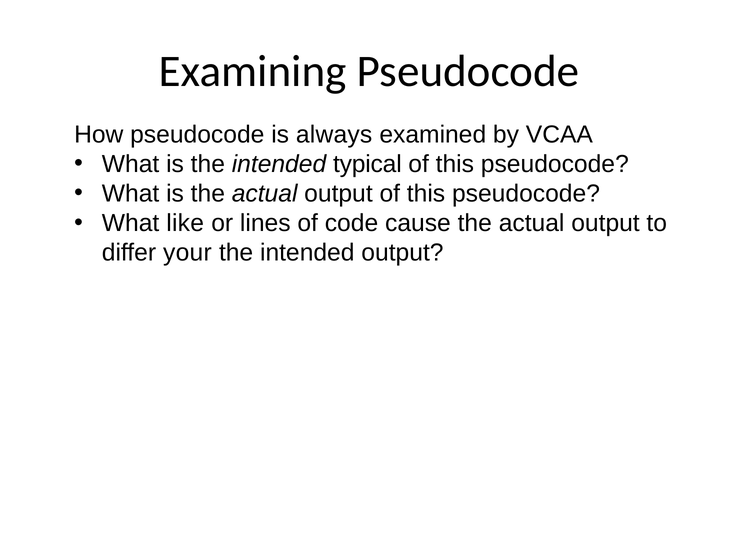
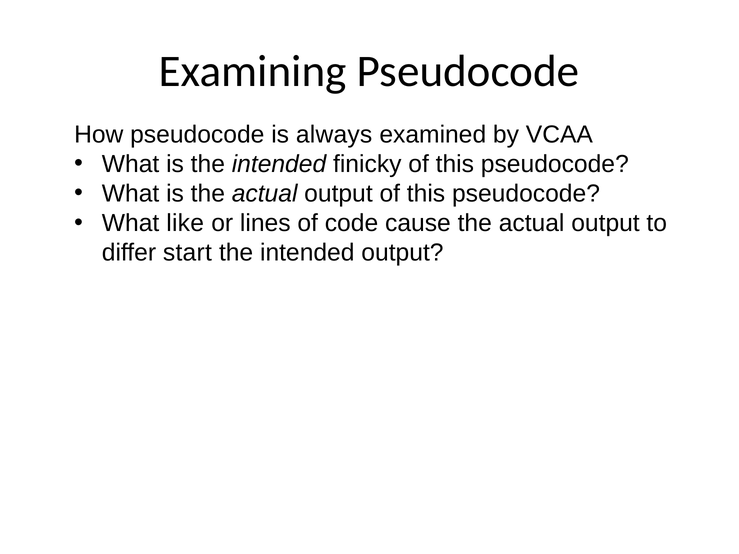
typical: typical -> finicky (367, 164)
your: your -> start (187, 253)
